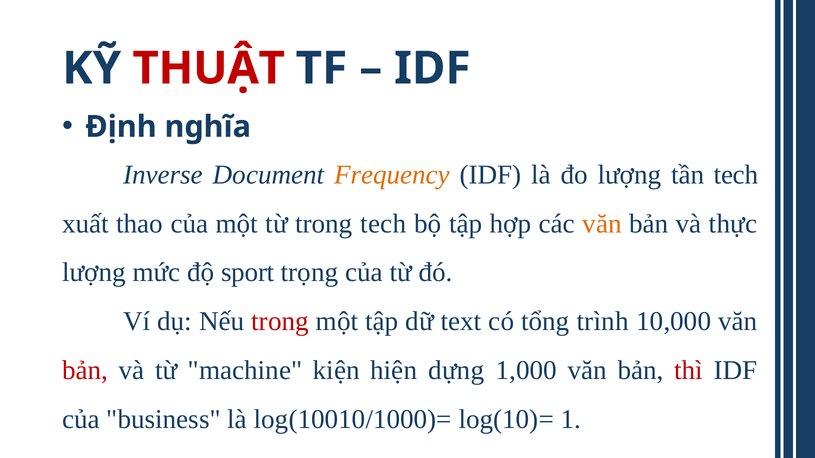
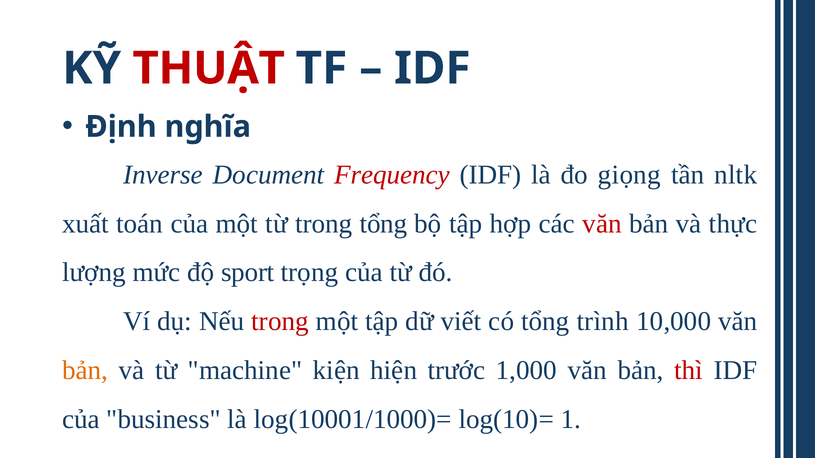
Frequency colour: orange -> red (392, 175)
đo lượng: lượng -> giọng (629, 175)
tần tech: tech -> nltk (736, 175)
thao: thao -> toán (140, 224)
trong tech: tech -> tổng (384, 224)
văn colour: orange -> red (602, 224)
text: text -> viết (461, 322)
bản colour: red -> orange (85, 371)
dựng: dựng -> trước (456, 371)
log(10010/1000)=: log(10010/1000)= -> log(10001/1000)= (353, 419)
